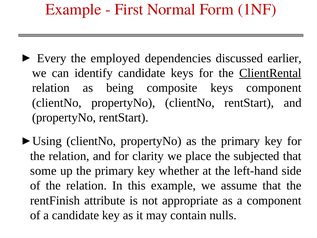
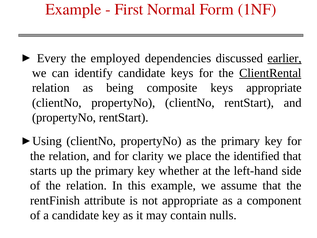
earlier underline: none -> present (284, 58)
keys component: component -> appropriate (274, 88)
subjected: subjected -> identified (256, 156)
some: some -> starts (43, 171)
